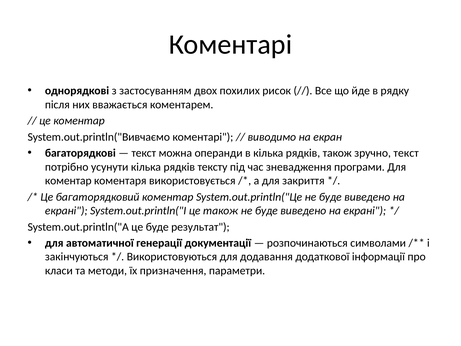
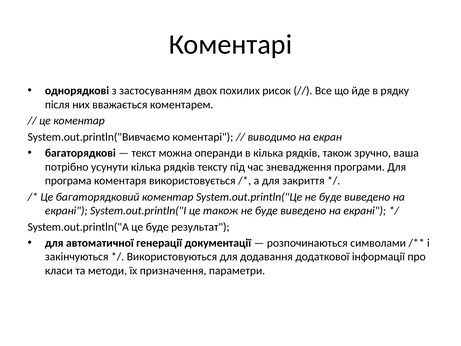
зручно текст: текст -> ваша (406, 153)
коментар: коментар -> програма (68, 181)
